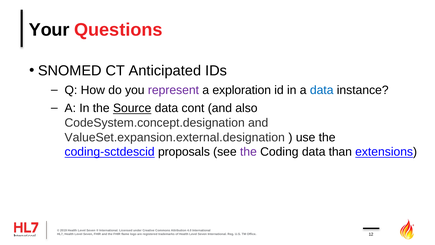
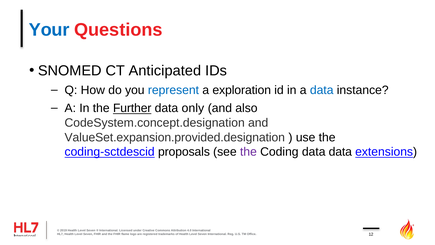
Your colour: black -> blue (49, 30)
represent colour: purple -> blue (173, 90)
Source: Source -> Further (132, 108)
cont: cont -> only (193, 108)
ValueSet.expansion.external.designation: ValueSet.expansion.external.designation -> ValueSet.expansion.provided.designation (175, 137)
data than: than -> data (340, 152)
